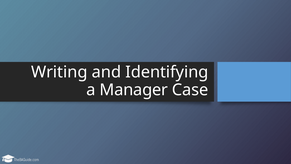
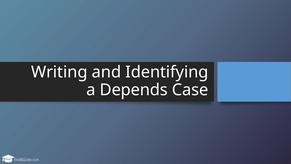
Manager: Manager -> Depends (134, 90)
